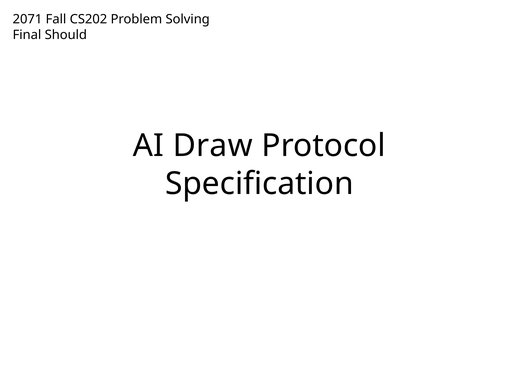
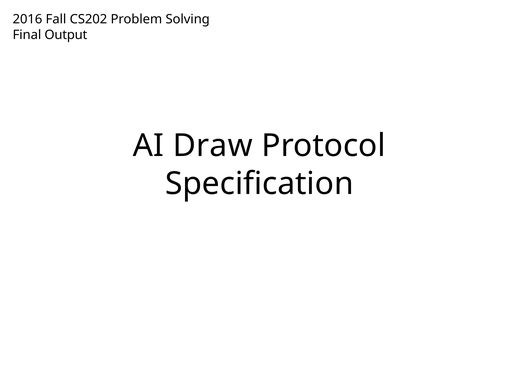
2071: 2071 -> 2016 (27, 19)
Should: Should -> Output (66, 35)
